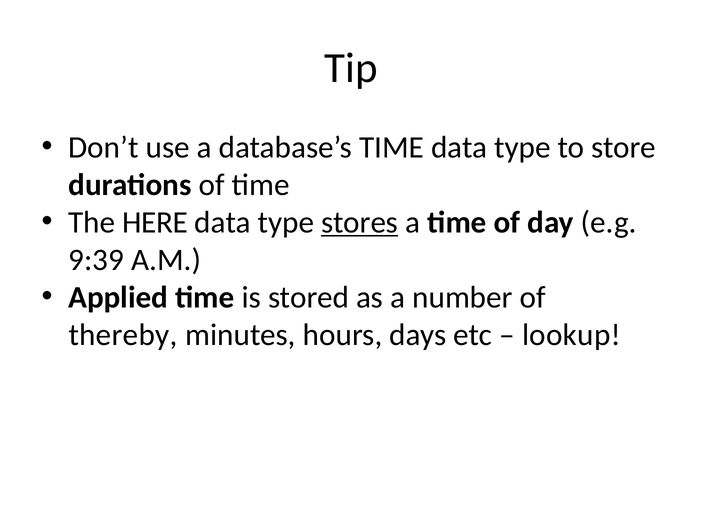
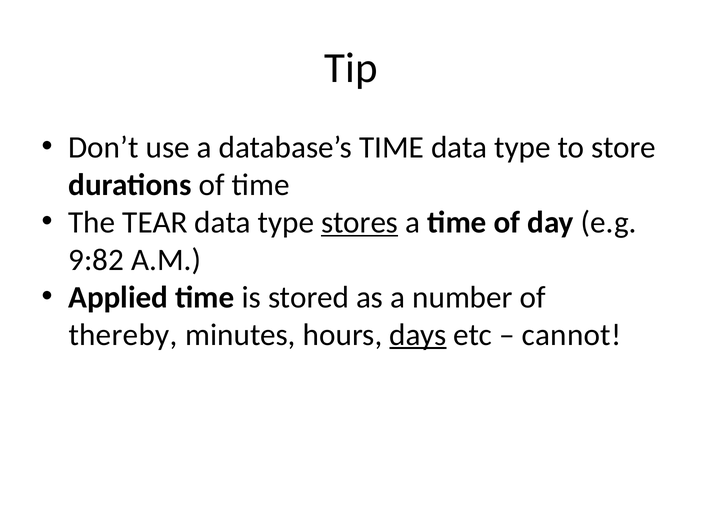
HERE: HERE -> TEAR (155, 222)
9:39: 9:39 -> 9:82 (96, 260)
days underline: none -> present (418, 334)
lookup: lookup -> cannot (572, 334)
